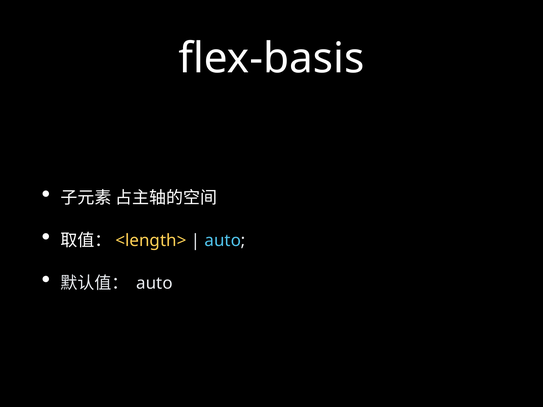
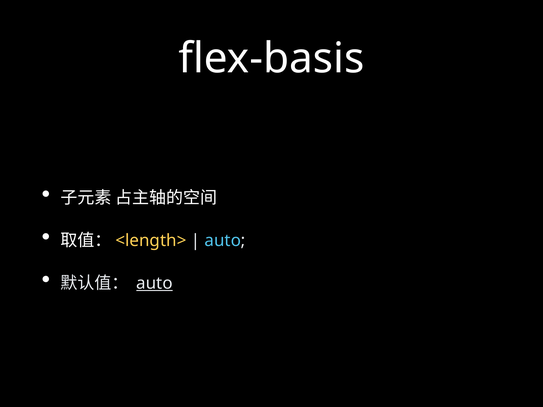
auto underline: none -> present (154, 283)
